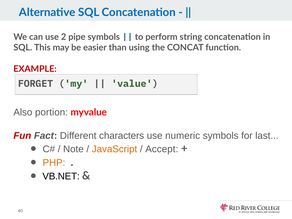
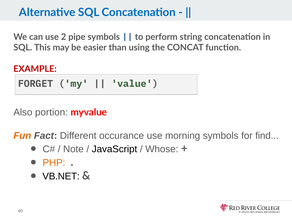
Fun colour: red -> orange (22, 136)
characters: characters -> occurance (122, 136)
numeric: numeric -> morning (183, 136)
last: last -> find (267, 136)
JavaScript colour: orange -> black (115, 149)
Accept: Accept -> Whose (162, 149)
